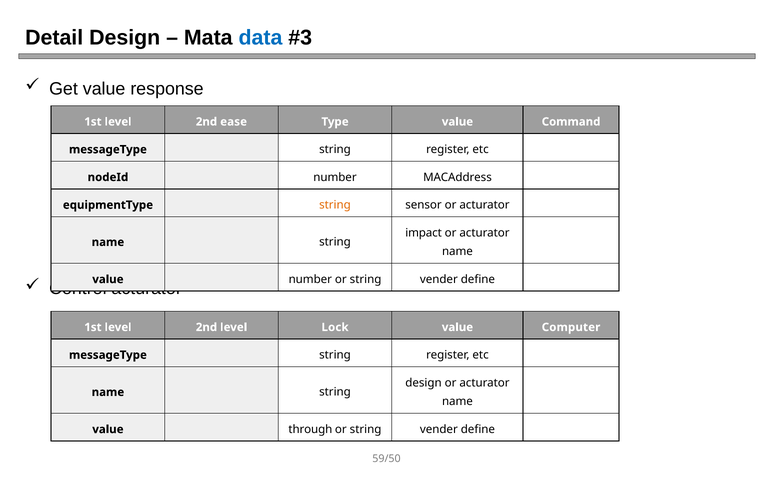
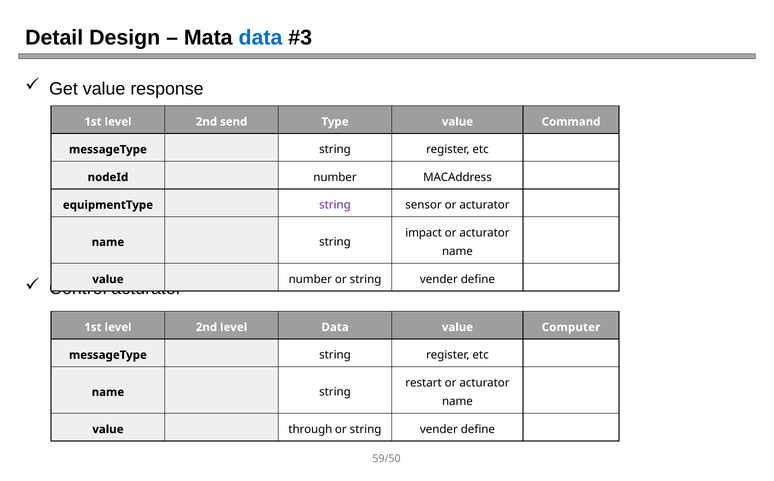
ease: ease -> send (234, 122)
string colour: orange -> purple (335, 205)
level Lock: Lock -> Data (335, 327)
design: design -> restart (424, 382)
